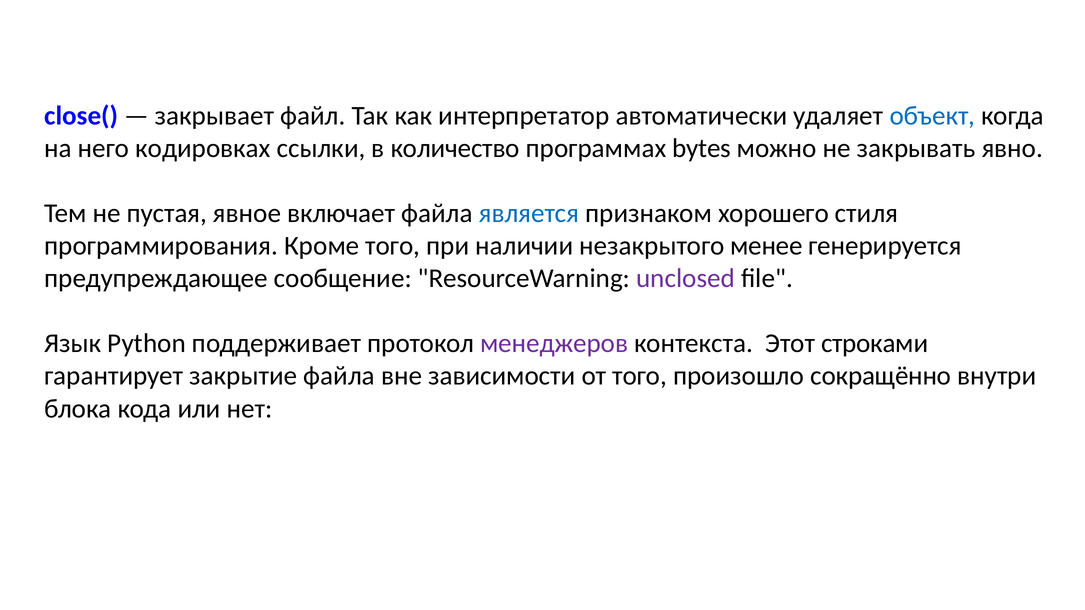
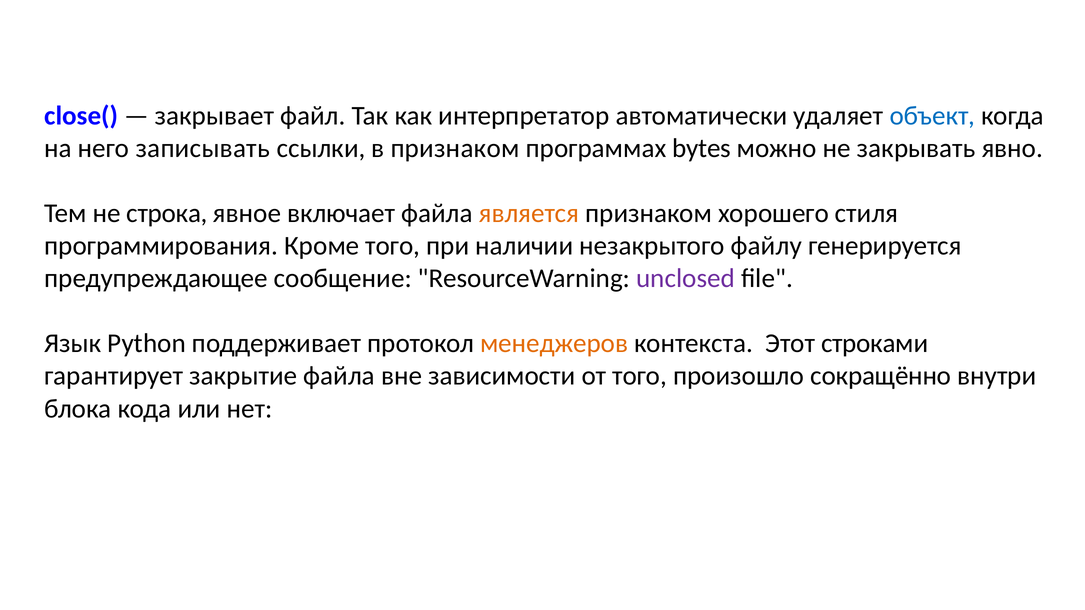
кодировках: кодировках -> записывать (203, 148)
в количество: количество -> признаком (455, 148)
пустая: пустая -> строка (167, 213)
является colour: blue -> orange (529, 213)
менее: менее -> файлу (766, 246)
менеджеров colour: purple -> orange (554, 344)
